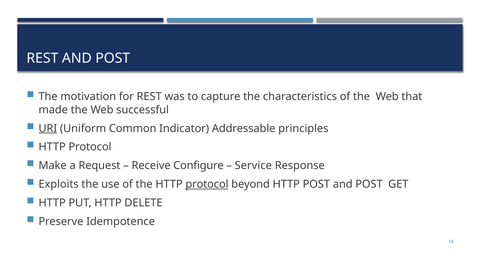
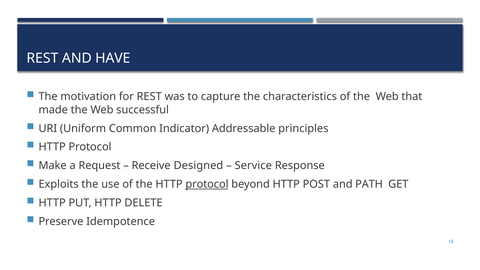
REST AND POST: POST -> HAVE (113, 58)
URI underline: present -> none (48, 128)
Configure: Configure -> Designed (198, 166)
POST and POST: POST -> PATH (369, 184)
